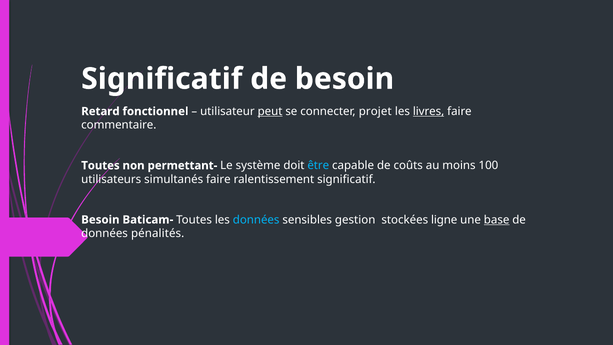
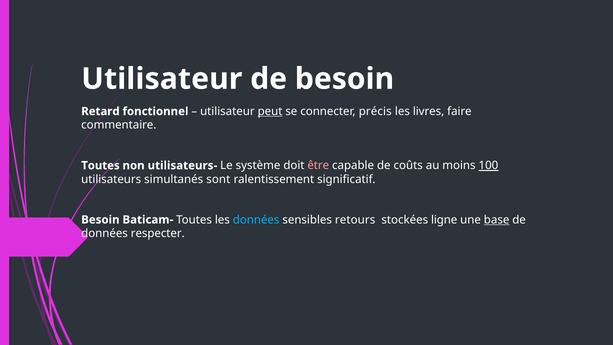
Significatif: Significatif -> Utilisateur (162, 79)
projet: projet -> précis (375, 111)
livres underline: present -> none (429, 111)
permettant-: permettant- -> utilisateurs- (182, 165)
être colour: light blue -> pink (318, 165)
100 underline: none -> present (488, 165)
simultanés faire: faire -> sont (218, 179)
gestion: gestion -> retours (355, 220)
pénalités: pénalités -> respecter (158, 233)
